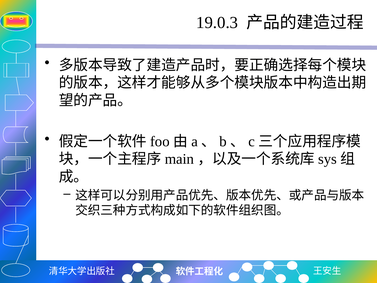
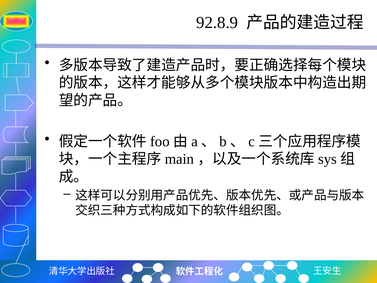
19.0.3: 19.0.3 -> 92.8.9 (217, 23)
